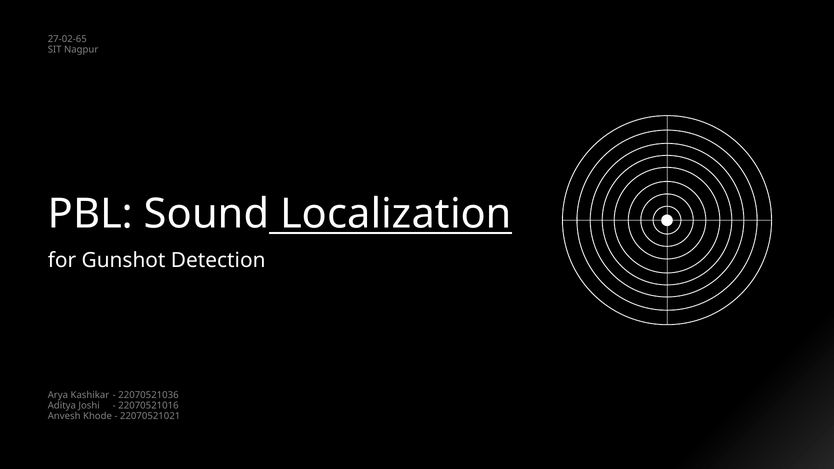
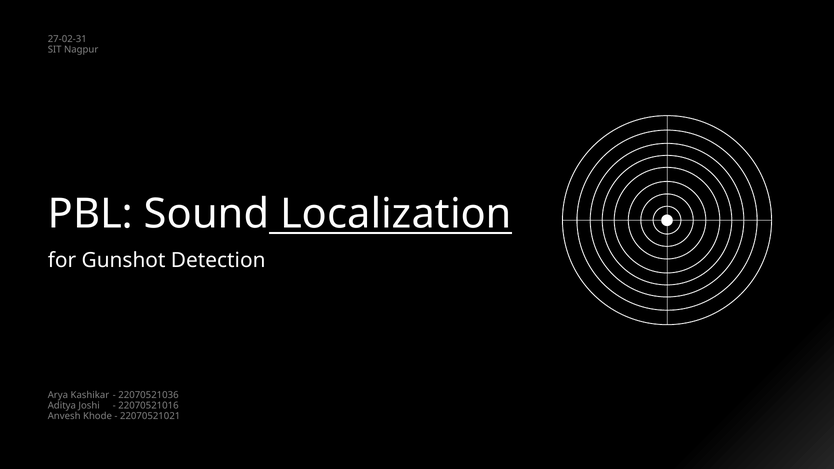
27-02-65: 27-02-65 -> 27-02-31 (67, 39)
